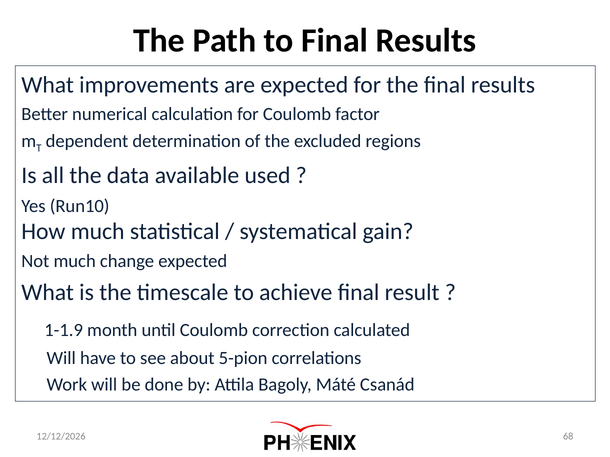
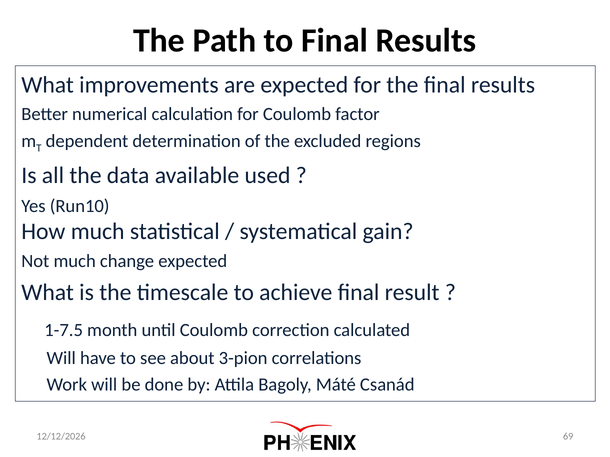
1-1.9: 1-1.9 -> 1-7.5 (64, 330)
5-pion: 5-pion -> 3-pion (243, 358)
68: 68 -> 69 (568, 437)
